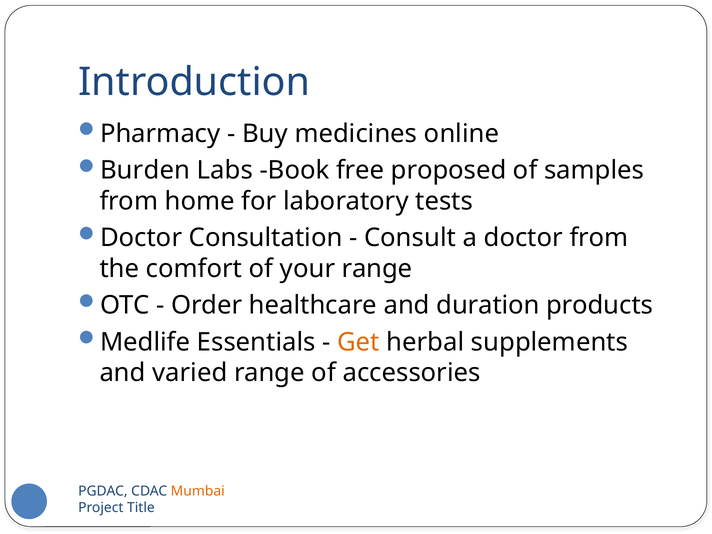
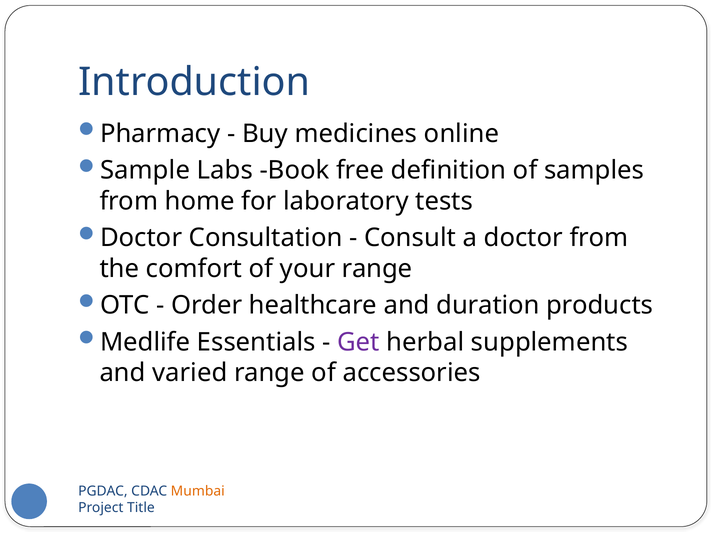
Burden: Burden -> Sample (145, 170)
proposed: proposed -> definition (449, 170)
Get colour: orange -> purple (358, 342)
